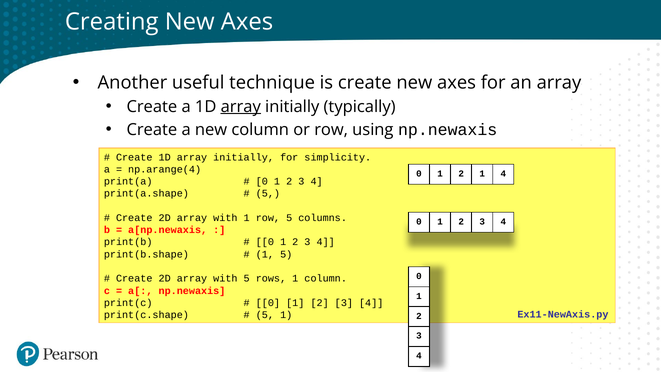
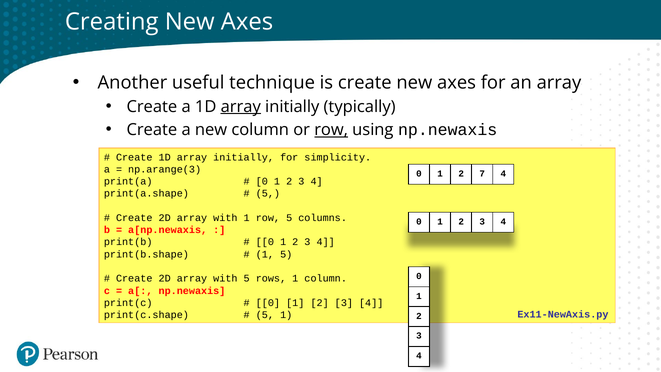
row underline: none -> present (331, 130)
np.arange(4: np.arange(4 -> np.arange(3 (165, 169)
2 1: 1 -> 7 (482, 174)
